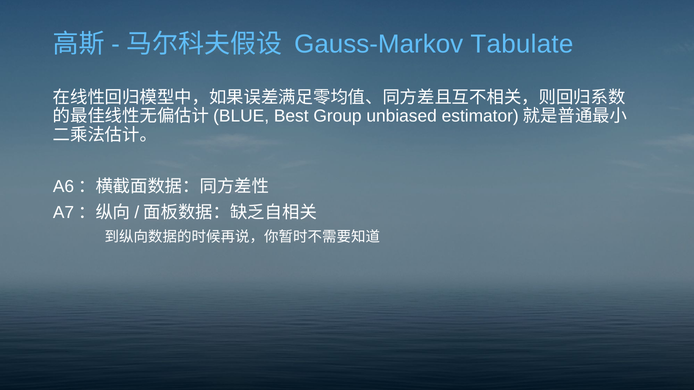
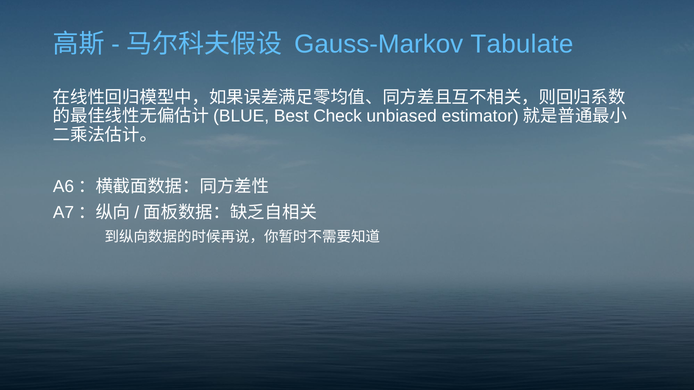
Group: Group -> Check (338, 116)
